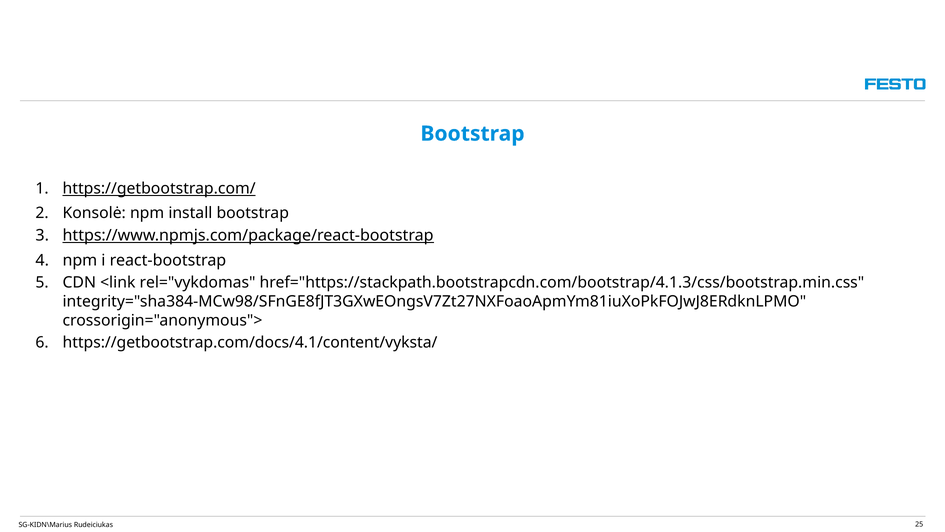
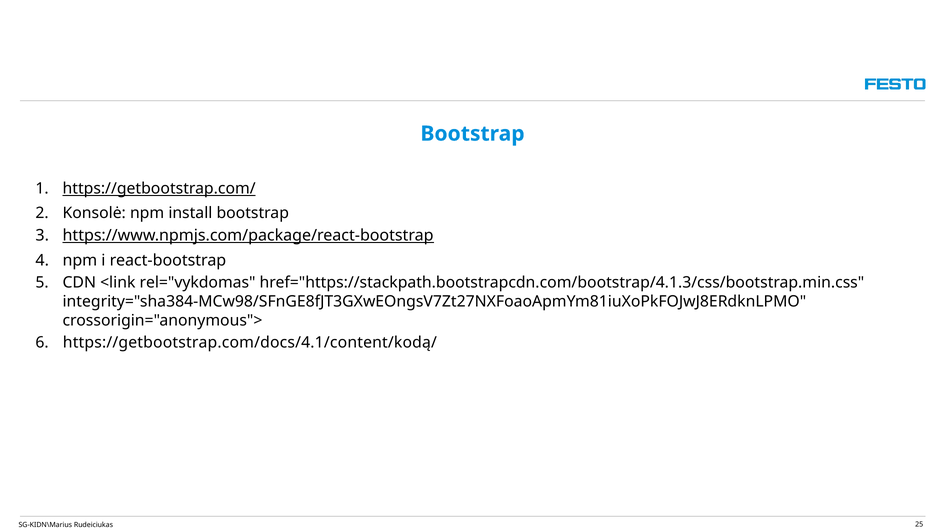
https://getbootstrap.com/docs/4.1/content/vyksta/: https://getbootstrap.com/docs/4.1/content/vyksta/ -> https://getbootstrap.com/docs/4.1/content/kodą/ (250, 343)
